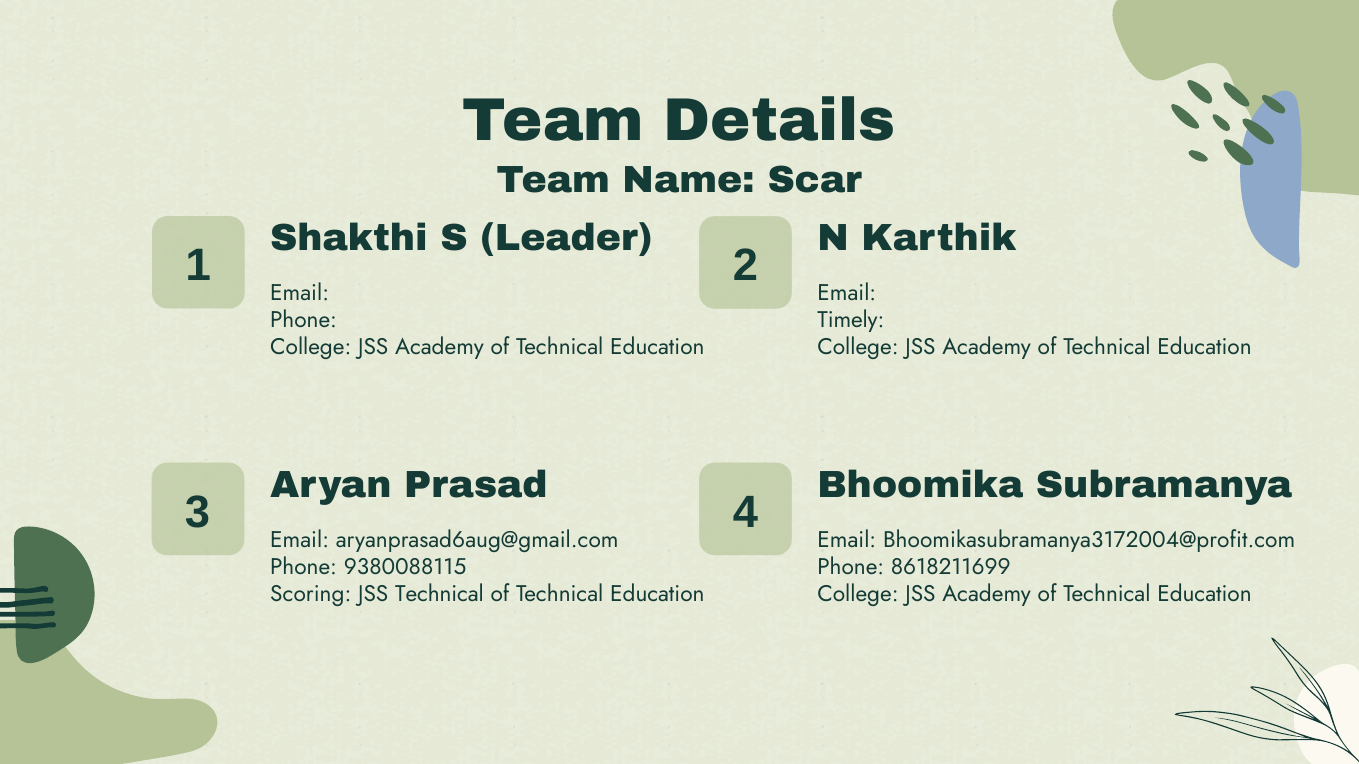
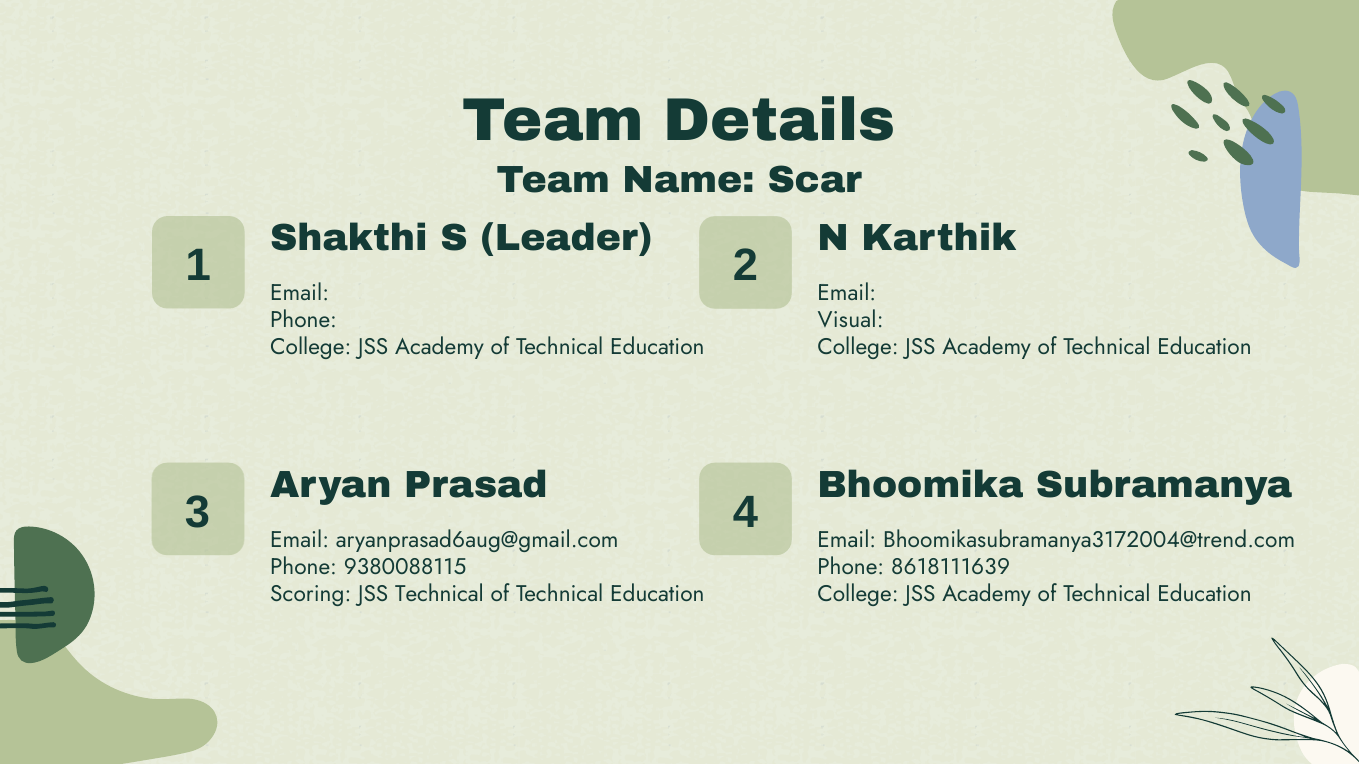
Timely: Timely -> Visual (851, 320)
Bhoomikasubramanya3172004@profit.com: Bhoomikasubramanya3172004@profit.com -> Bhoomikasubramanya3172004@trend.com (1089, 540)
8618211699: 8618211699 -> 8618111639 (951, 568)
